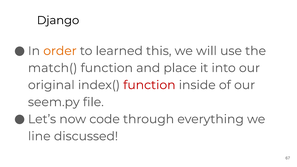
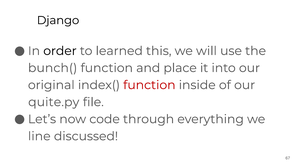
order colour: orange -> black (60, 51)
match(: match( -> bunch( (53, 68)
seem.py: seem.py -> quite.py (54, 102)
